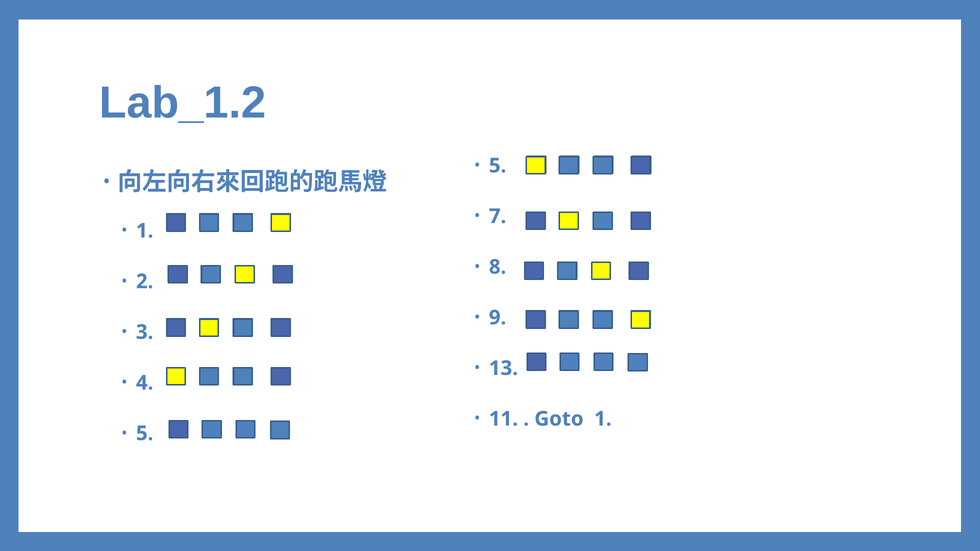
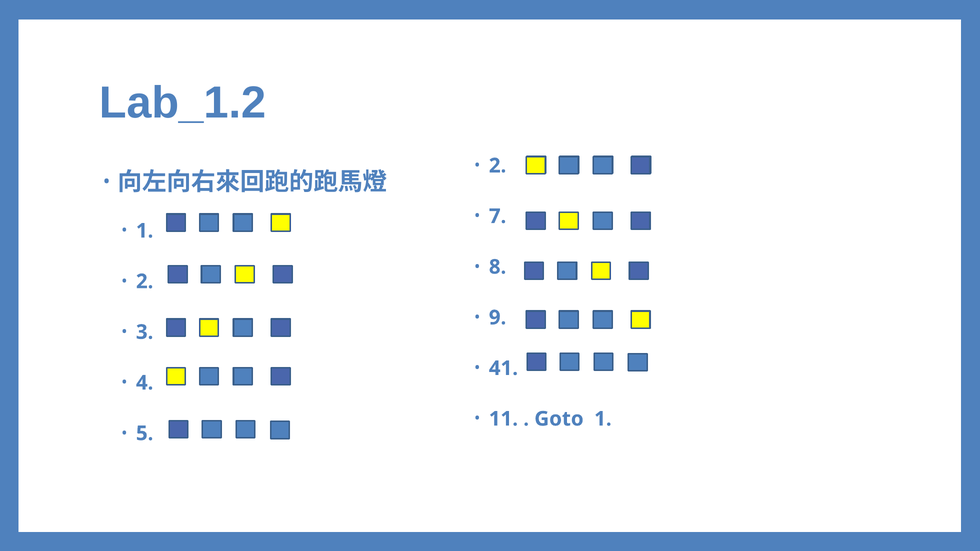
5: 5 -> 2 (498, 166)
13: 13 -> 41 (503, 368)
